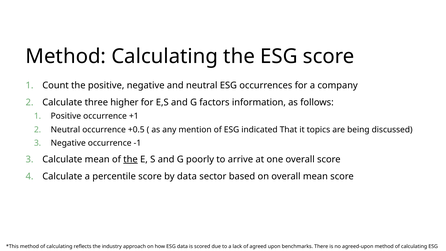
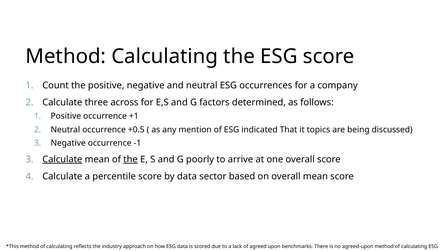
higher: higher -> across (124, 102)
information: information -> determined (259, 102)
Calculate underline: none -> present (62, 159)
